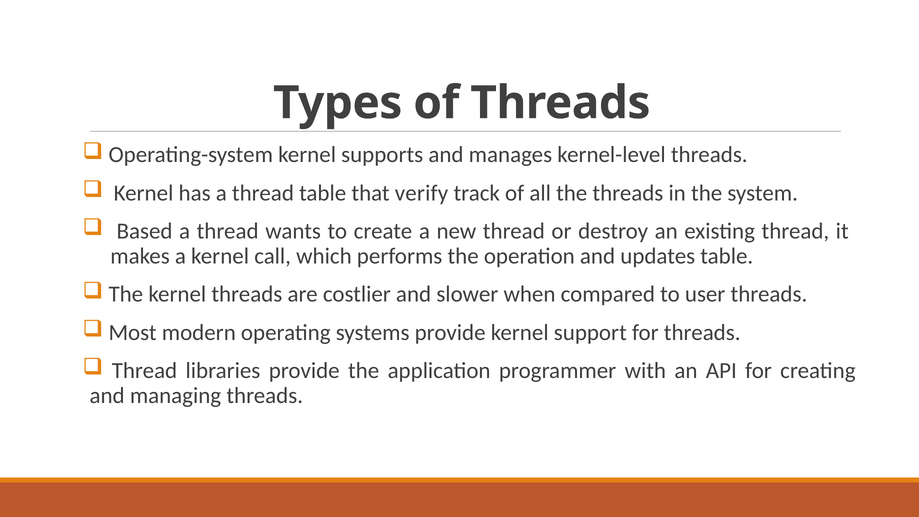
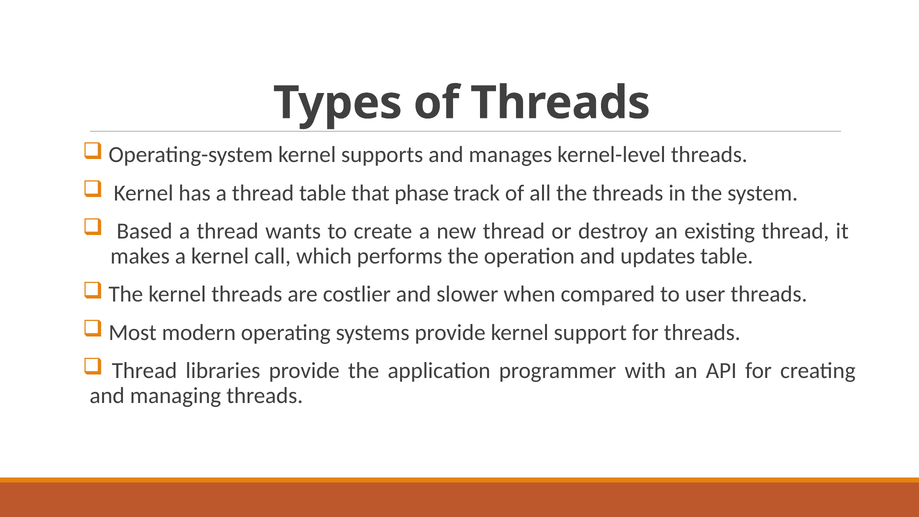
verify: verify -> phase (422, 193)
